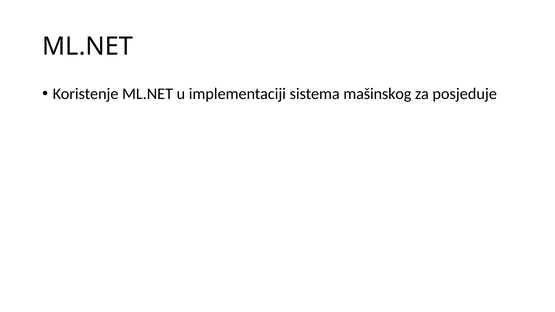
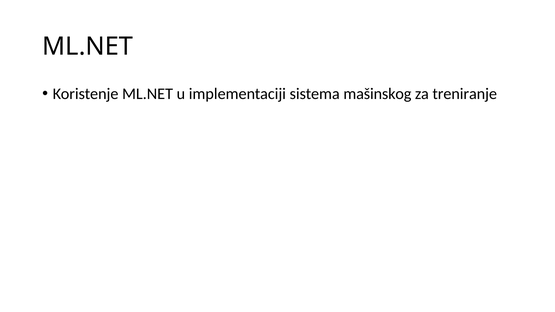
posjeduje: posjeduje -> treniranje (465, 94)
